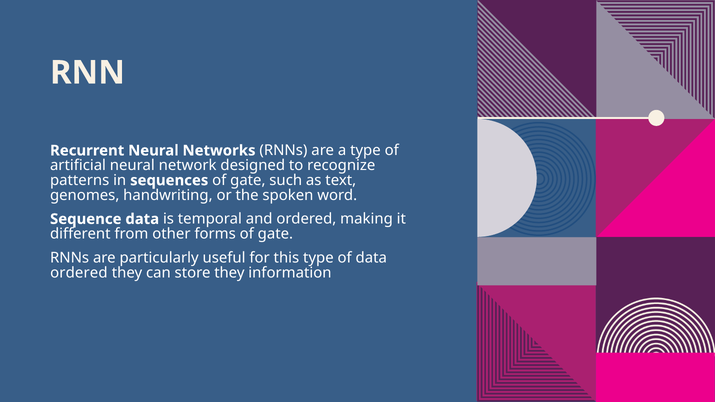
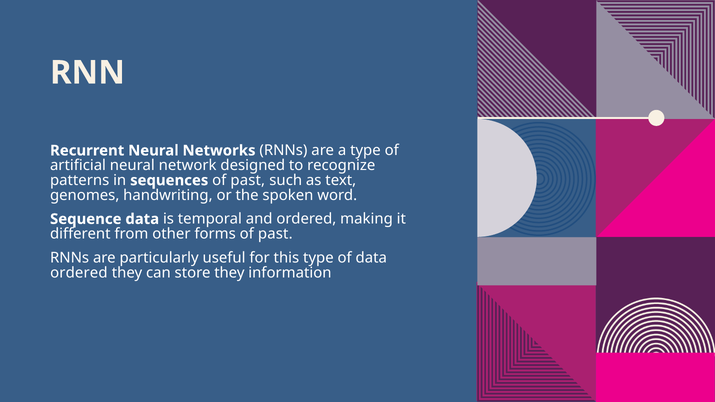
sequences of gate: gate -> past (248, 180)
forms of gate: gate -> past (275, 234)
